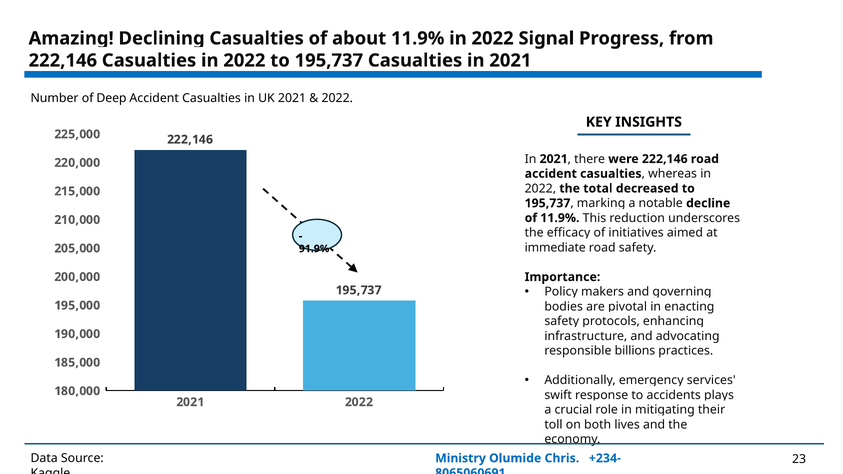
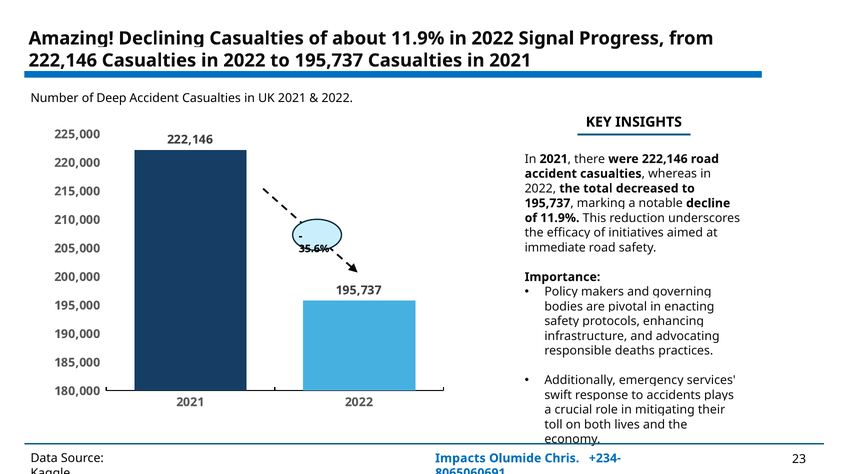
91.9%: 91.9% -> 35.6% (314, 249)
billions: billions -> deaths (635, 351)
Ministry: Ministry -> Impacts (460, 458)
